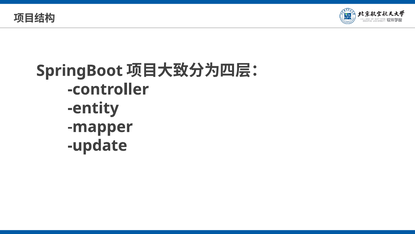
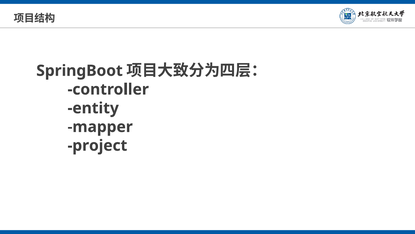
update: update -> project (97, 145)
